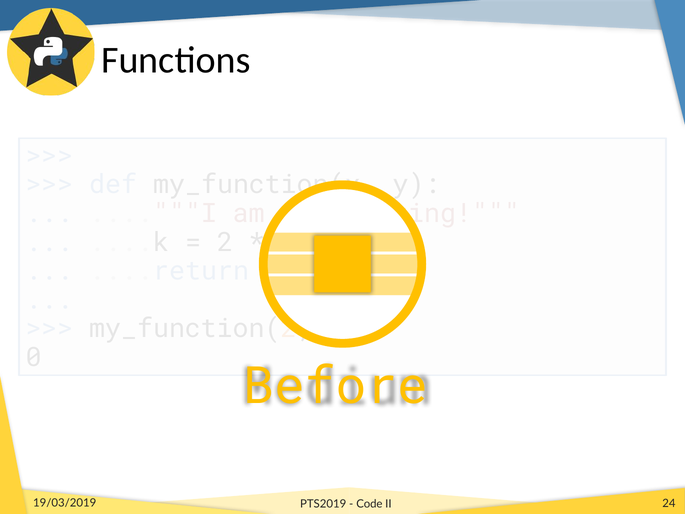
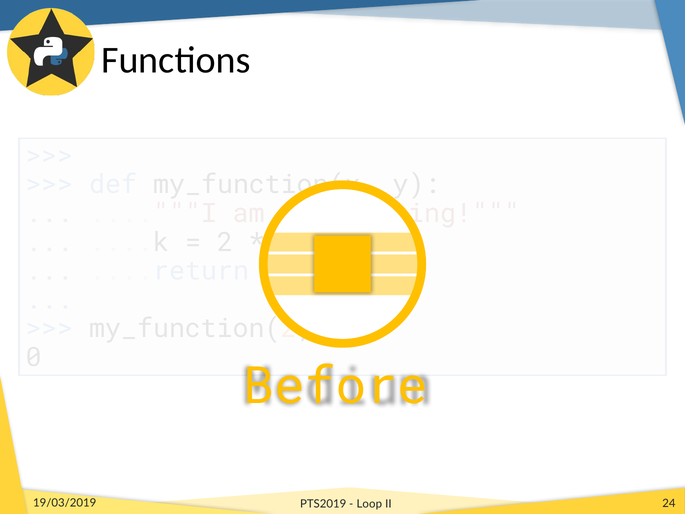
Code: Code -> Loop (369, 504)
